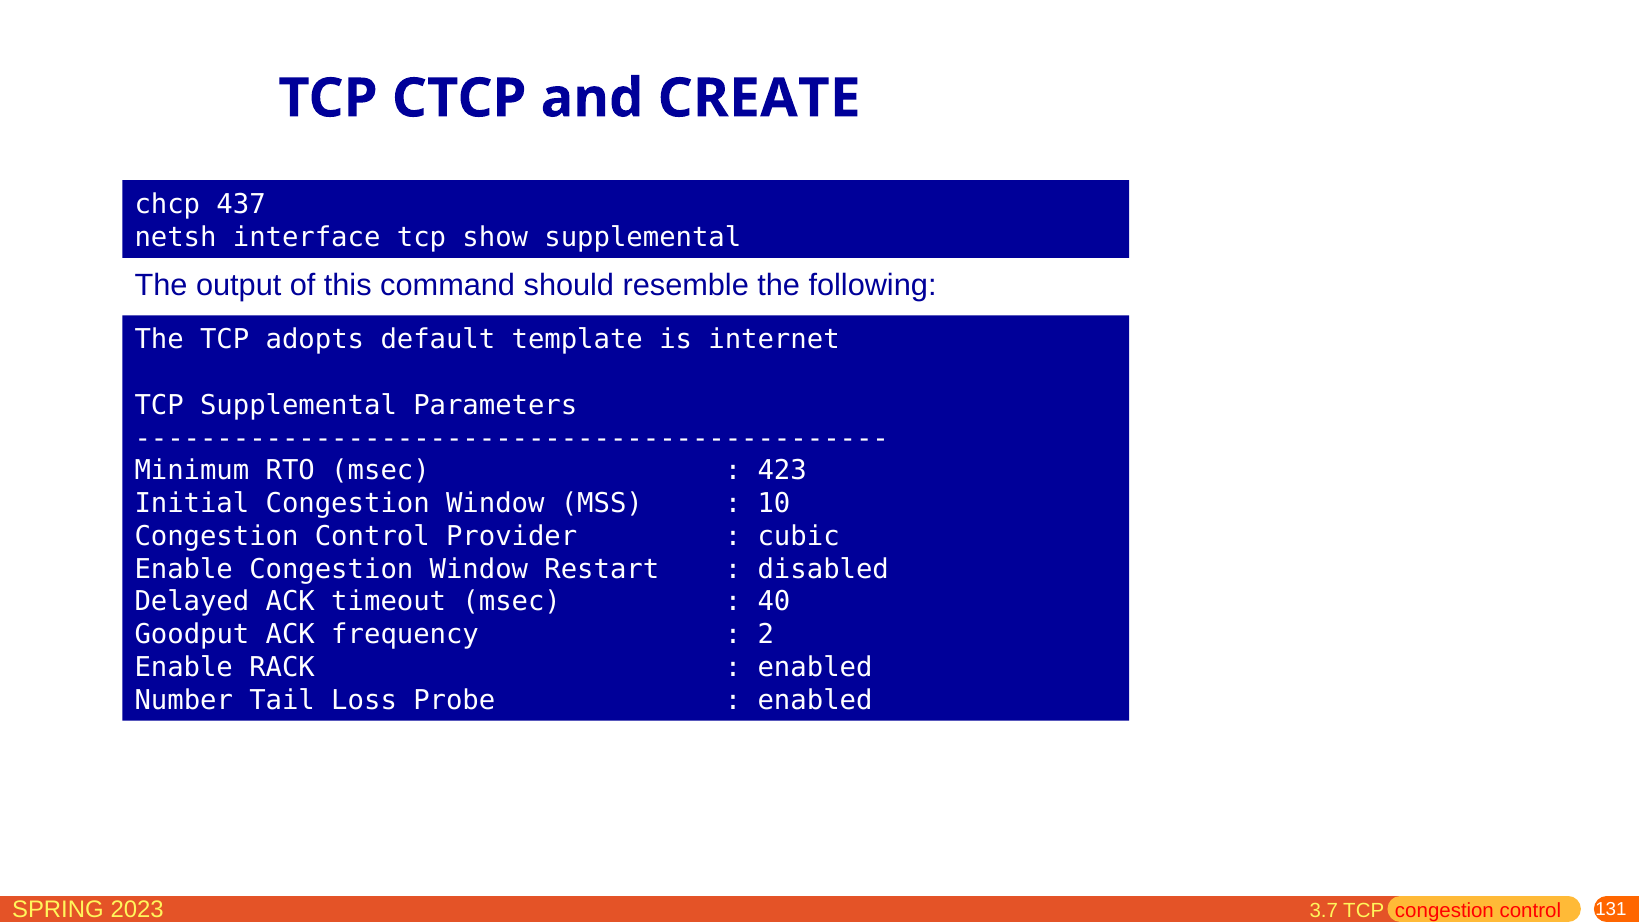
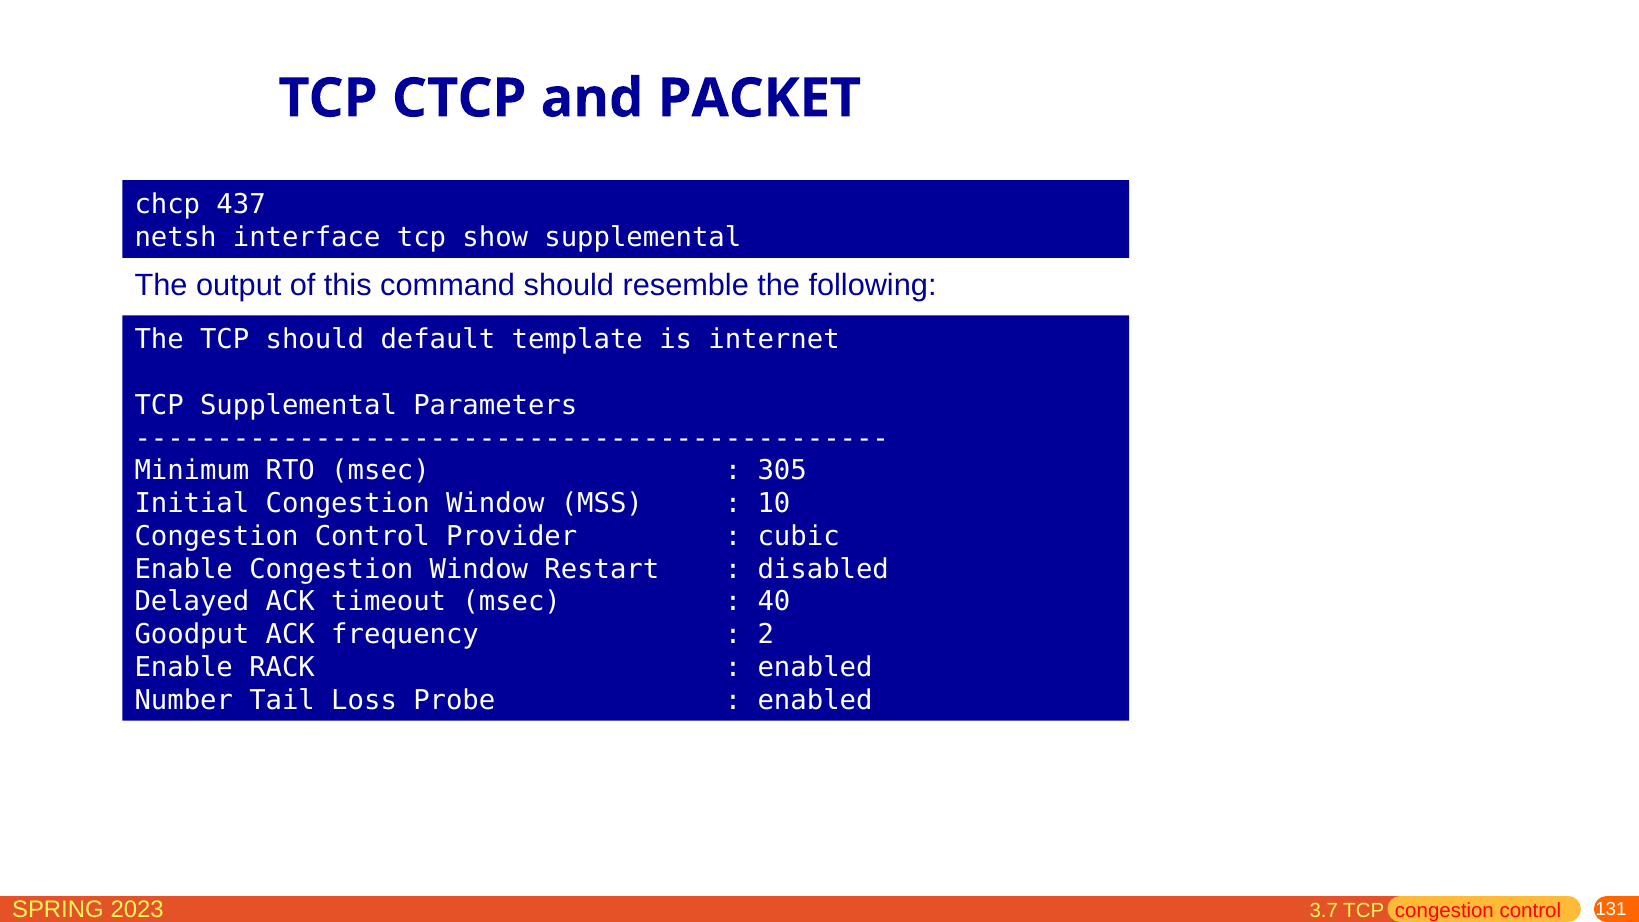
CREATE: CREATE -> PACKET (759, 98)
TCP adopts: adopts -> should (315, 340)
423: 423 -> 305 (782, 471)
